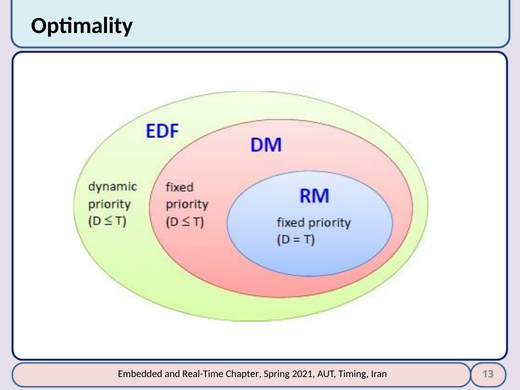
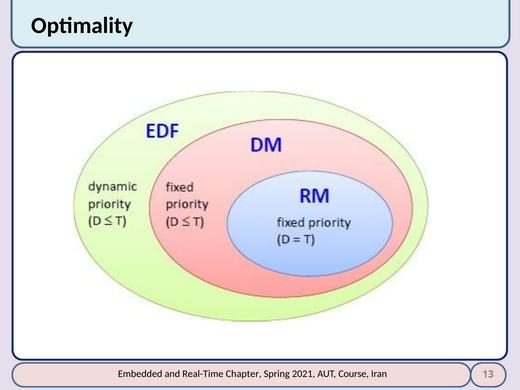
Timing: Timing -> Course (354, 374)
